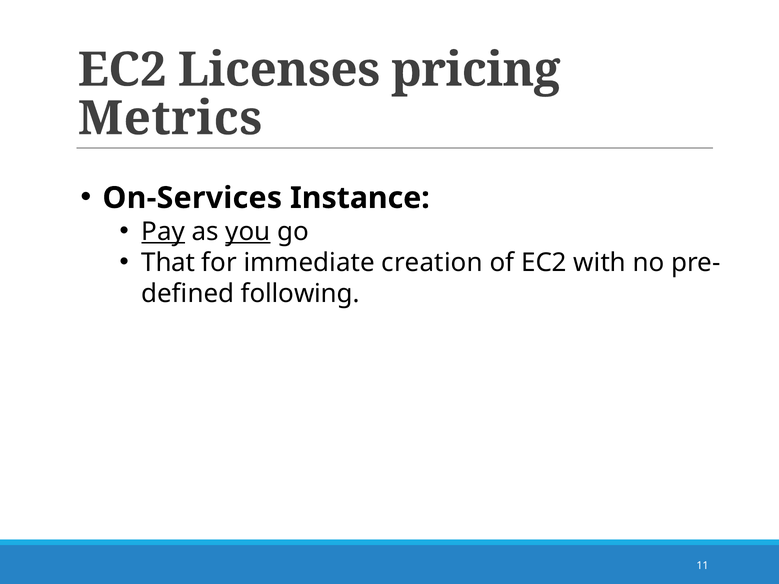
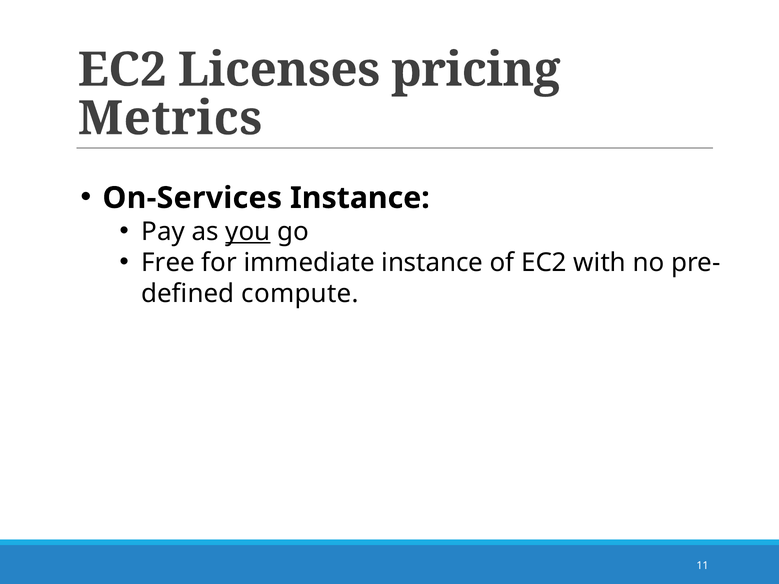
Pay underline: present -> none (163, 232)
That: That -> Free (168, 263)
immediate creation: creation -> instance (432, 263)
following: following -> compute (300, 294)
